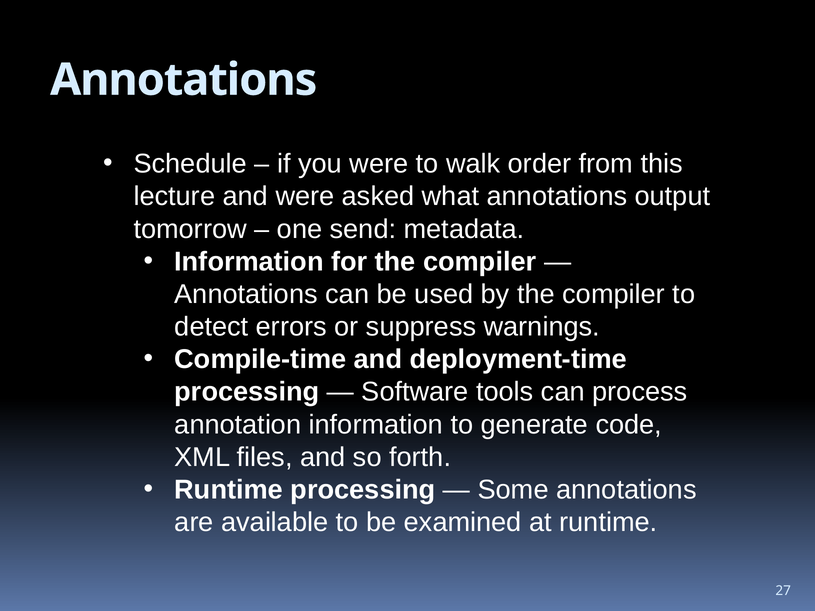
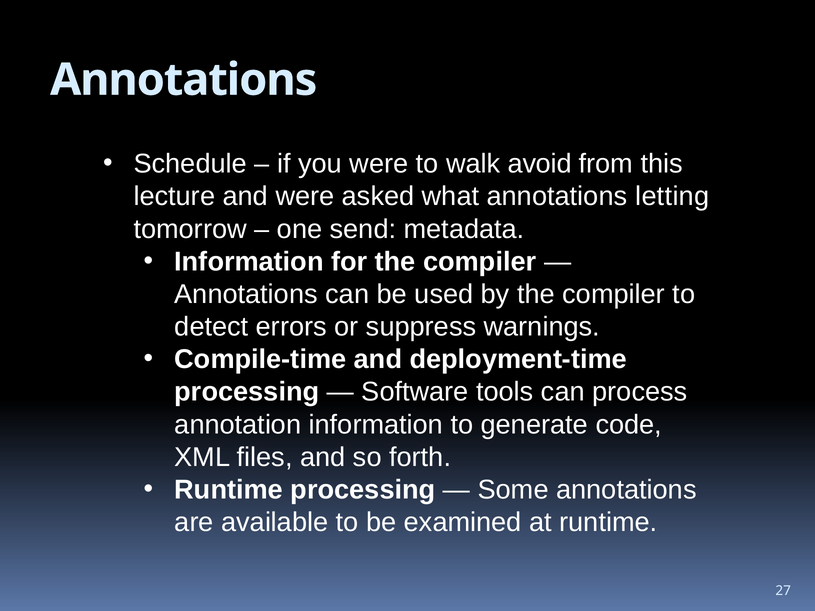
order: order -> avoid (540, 164)
output: output -> letting (672, 197)
